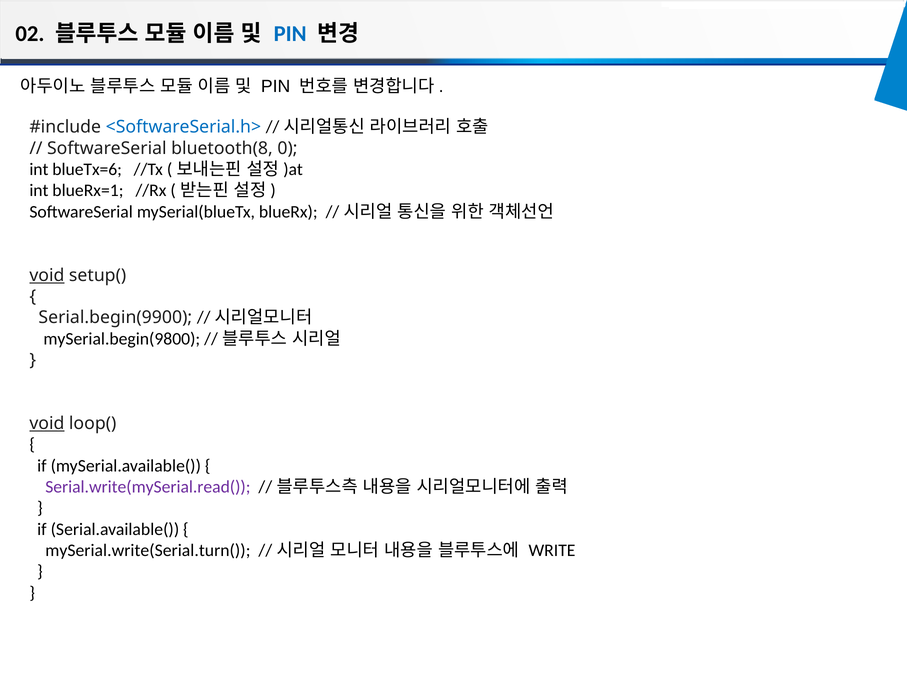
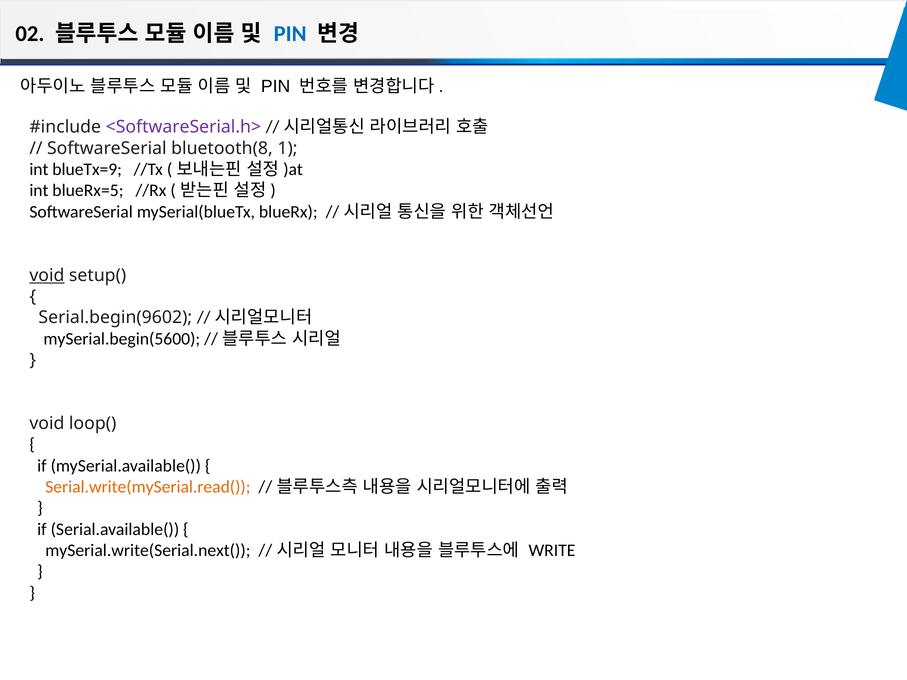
<SoftwareSerial.h> colour: blue -> purple (183, 127)
0: 0 -> 1 (287, 148)
blueTx=6: blueTx=6 -> blueTx=9 (87, 169)
blueRx=1: blueRx=1 -> blueRx=5 (88, 191)
Serial.begin(9900: Serial.begin(9900 -> Serial.begin(9602 (115, 318)
mySerial.begin(9800: mySerial.begin(9800 -> mySerial.begin(5600 (122, 339)
void underline: present -> none (47, 424)
Serial.write(mySerial.read( colour: purple -> orange (148, 487)
mySerial.write(Serial.turn(: mySerial.write(Serial.turn( -> mySerial.write(Serial.next( (148, 551)
